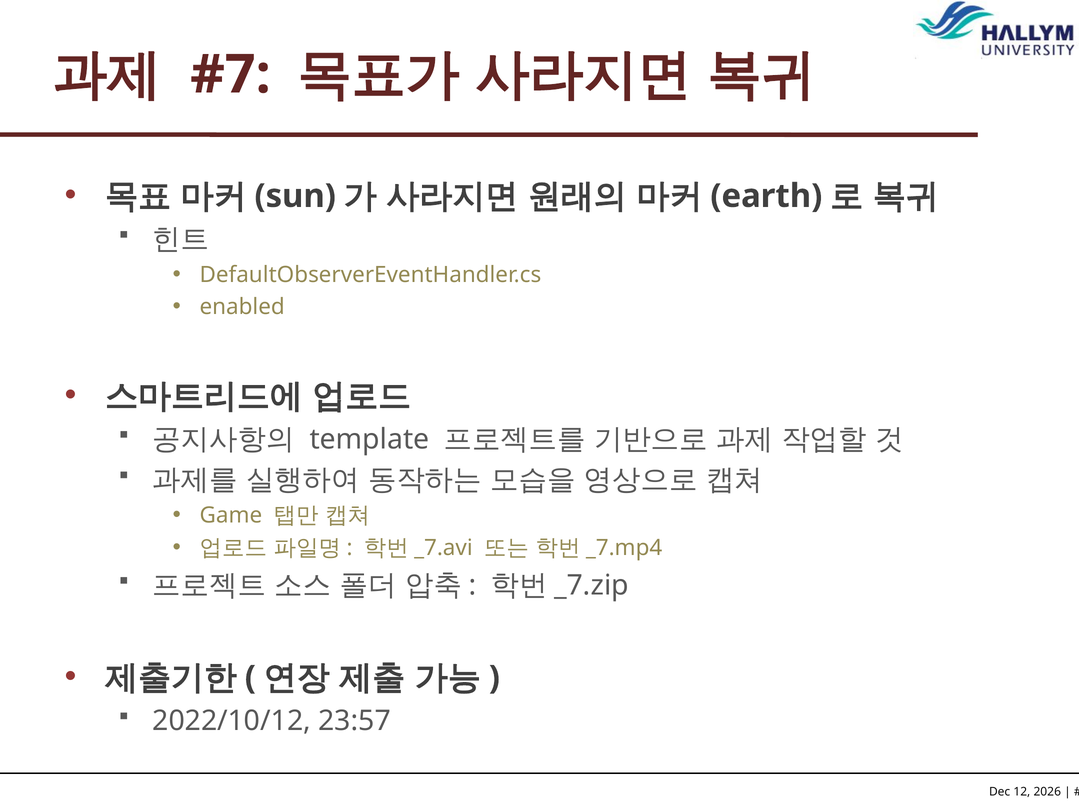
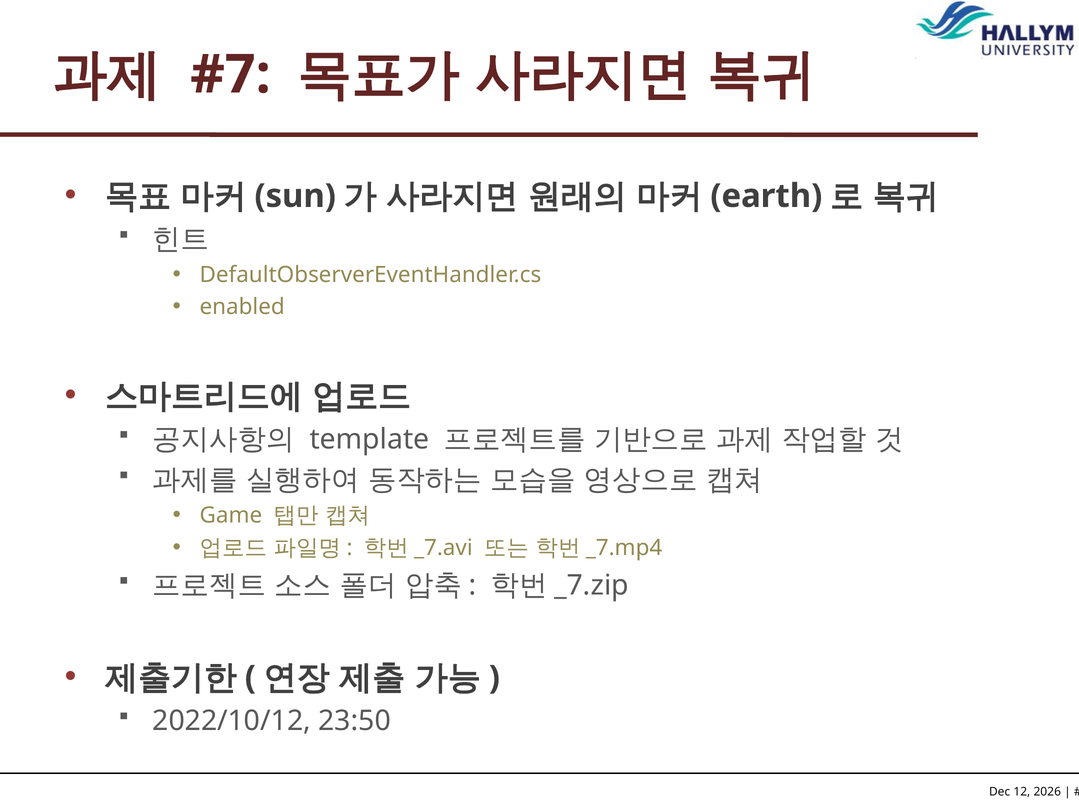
23:57: 23:57 -> 23:50 (354, 721)
